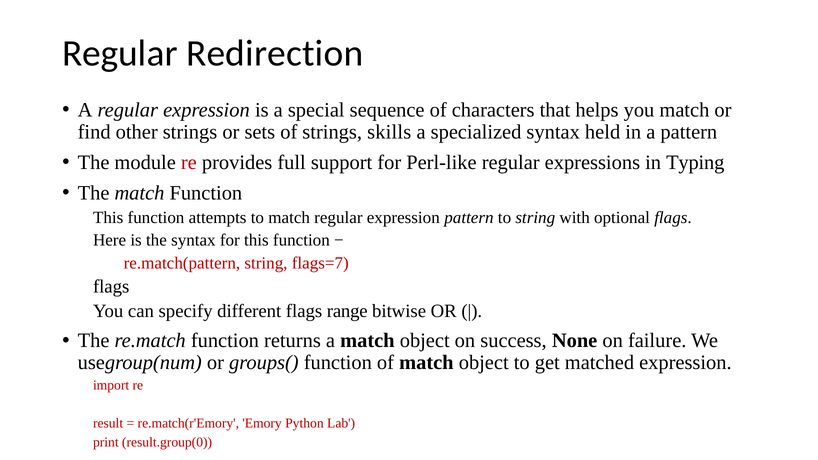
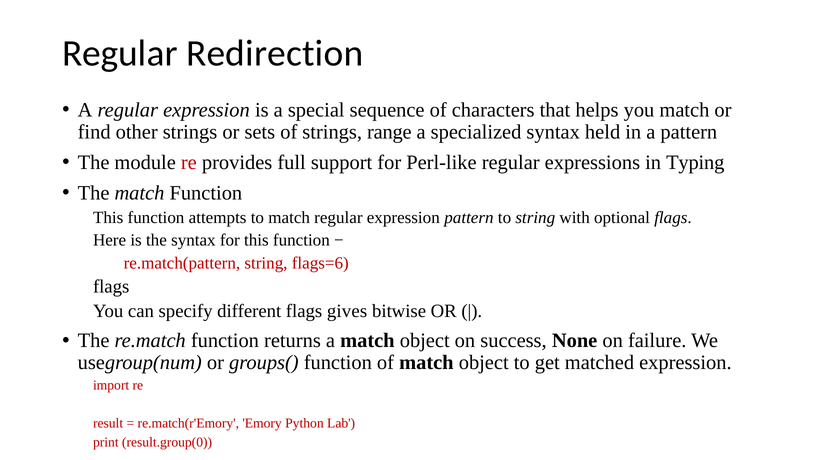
skills: skills -> range (389, 132)
flags=7: flags=7 -> flags=6 (320, 263)
range: range -> gives (347, 311)
